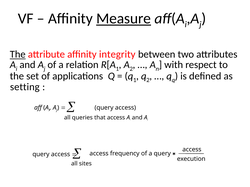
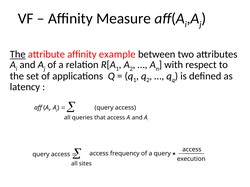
Measure underline: present -> none (124, 19)
integrity: integrity -> example (117, 54)
setting: setting -> latency (25, 87)
